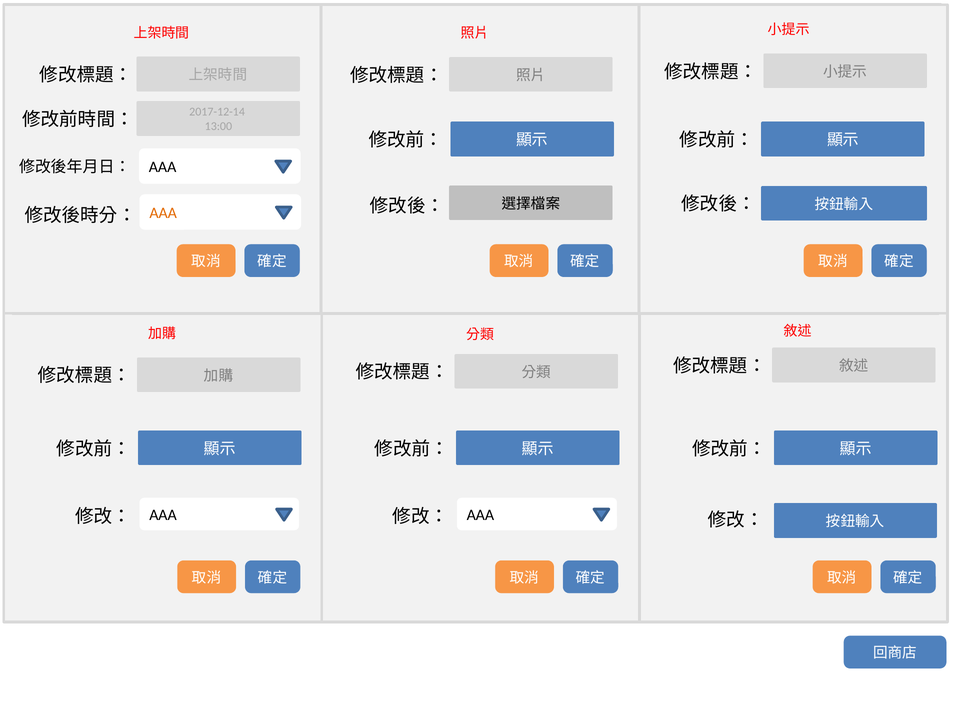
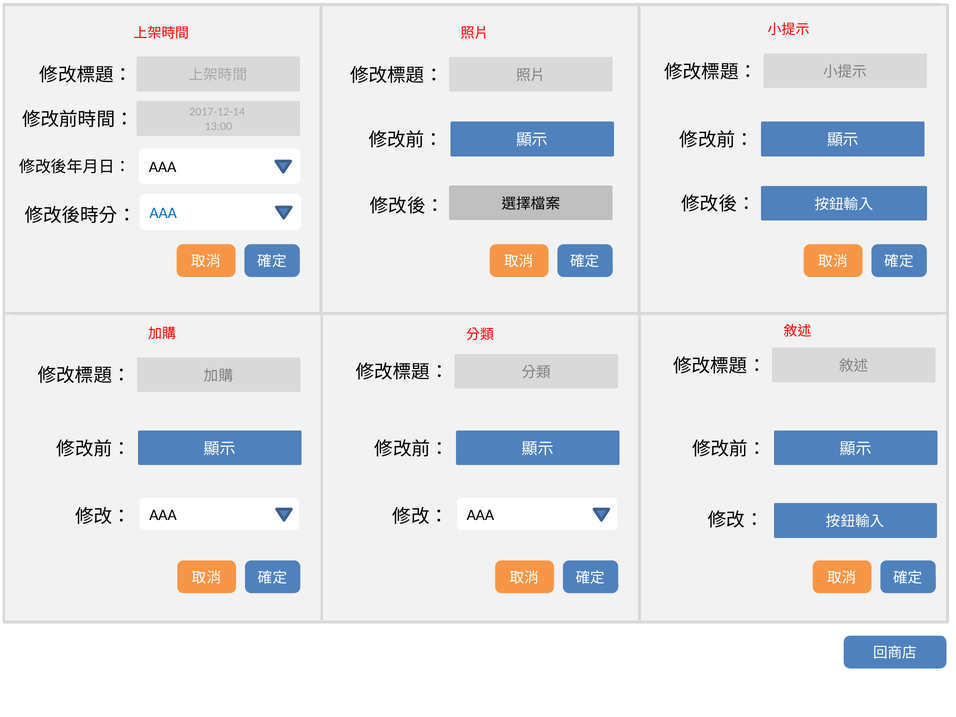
AAA colour: orange -> blue (163, 213)
